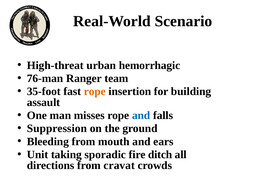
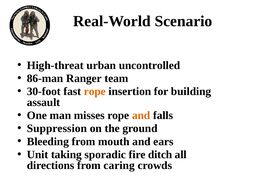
hemorrhagic: hemorrhagic -> uncontrolled (150, 65)
76-man: 76-man -> 86-man (45, 79)
35-foot: 35-foot -> 30-foot (44, 92)
and colour: blue -> orange (141, 116)
cravat: cravat -> caring (119, 166)
